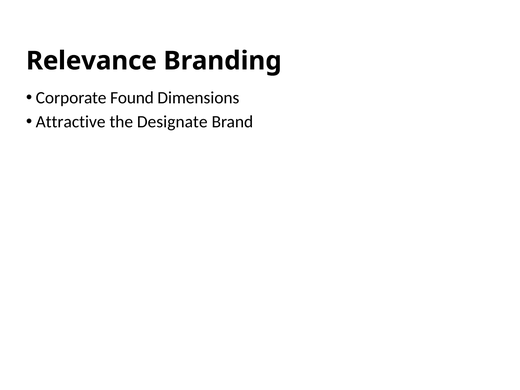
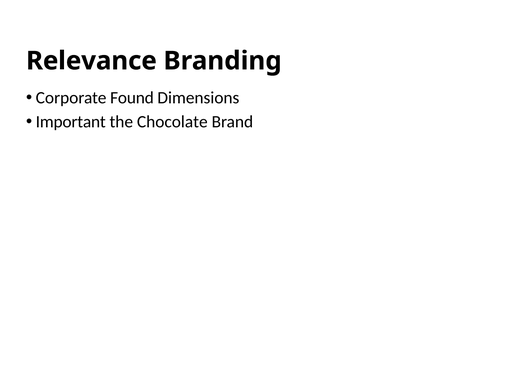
Attractive: Attractive -> Important (71, 122)
Designate: Designate -> Chocolate (172, 122)
